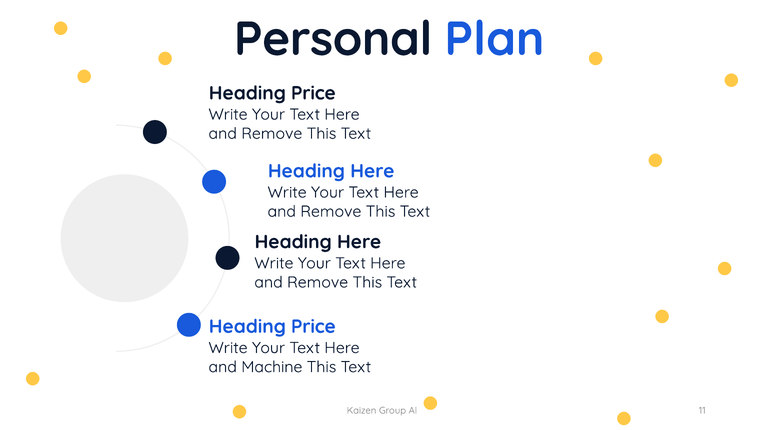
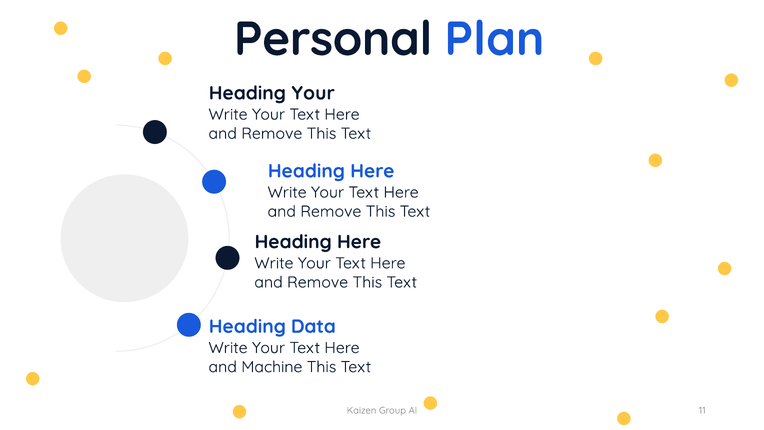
Price: Price -> Your (313, 93)
Price: Price -> Data (313, 326)
